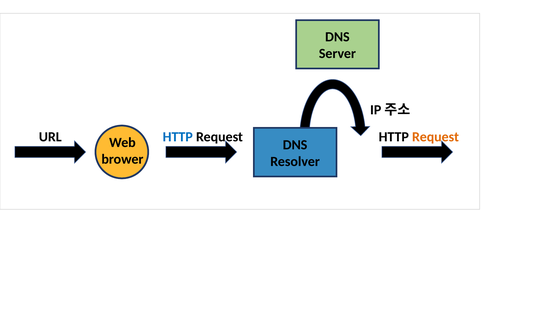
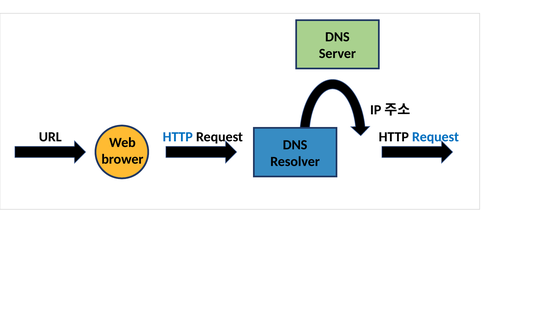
Request colour: orange -> blue (435, 137)
